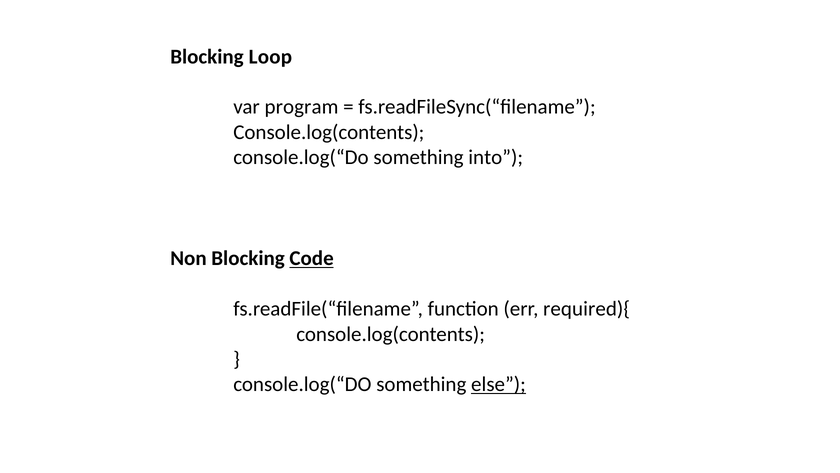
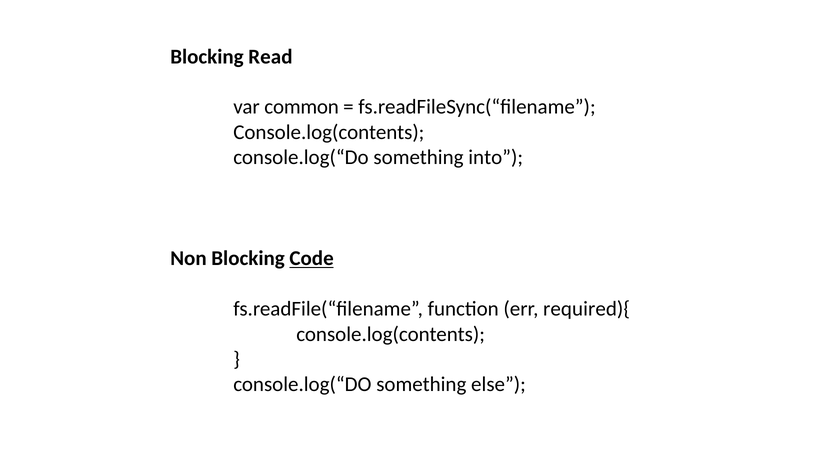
Loop: Loop -> Read (270, 57)
program: program -> common (302, 107)
else underline: present -> none (498, 384)
